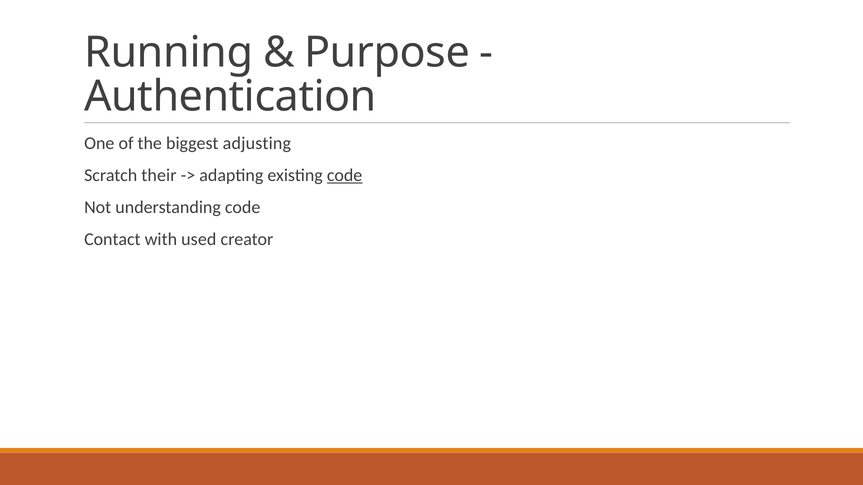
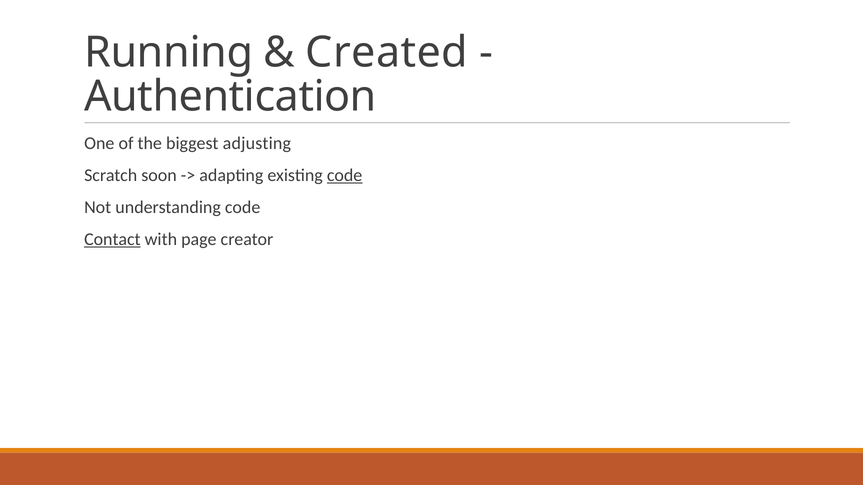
Purpose: Purpose -> Created (387, 53)
their: their -> soon (159, 175)
Contact underline: none -> present (112, 240)
used: used -> page (199, 240)
